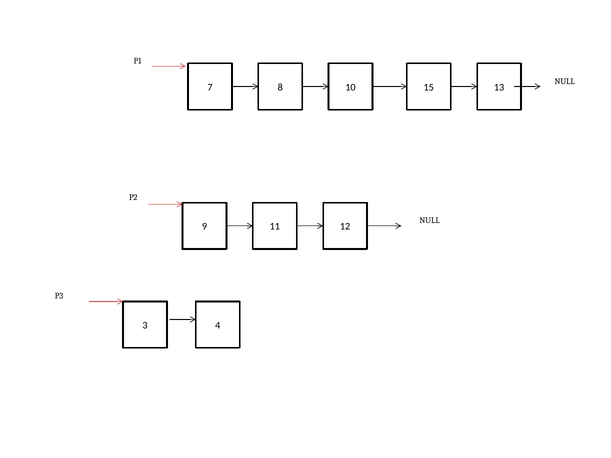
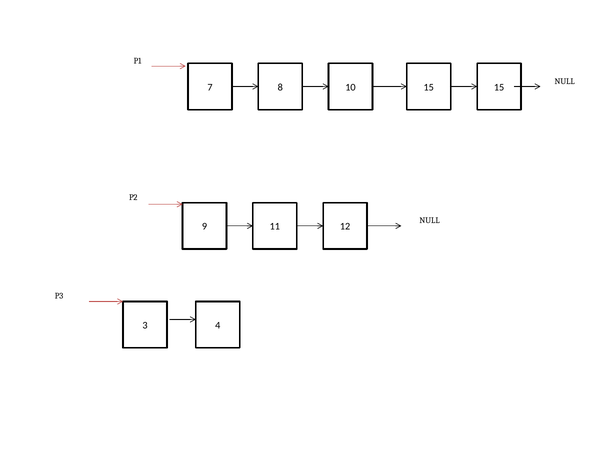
15 13: 13 -> 15 (499, 87)
